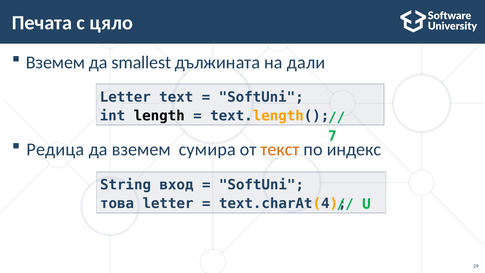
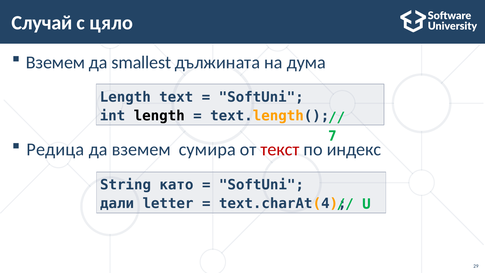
Печата: Печата -> Случай (42, 23)
дали: дали -> дума (306, 62)
Letter: Letter -> Length (125, 97)
текст colour: orange -> red (280, 149)
вход: вход -> като (176, 185)
това: това -> дали (117, 204)
